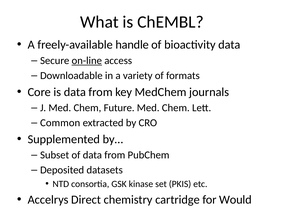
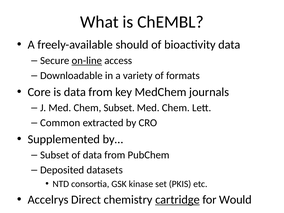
handle: handle -> should (132, 45)
Chem Future: Future -> Subset (119, 108)
cartridge underline: none -> present (177, 200)
